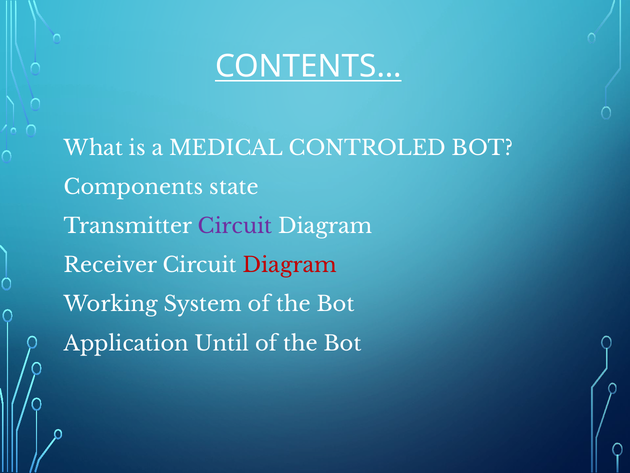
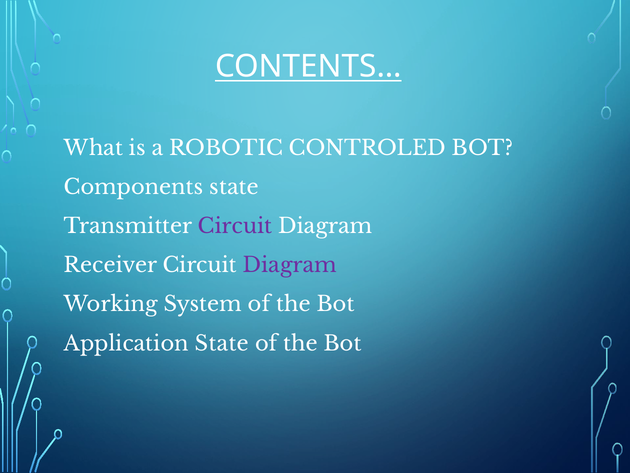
MEDICAL: MEDICAL -> ROBOTIC (226, 148)
Diagram colour: red -> purple (290, 265)
Until: Until -> State (222, 343)
